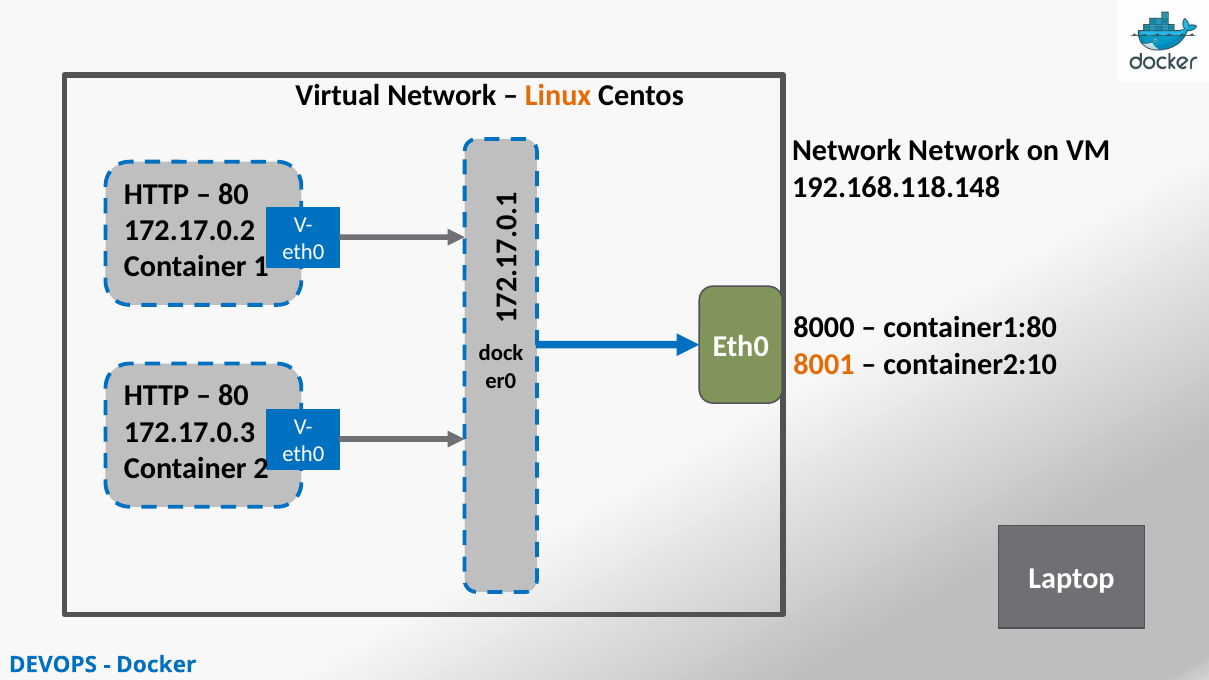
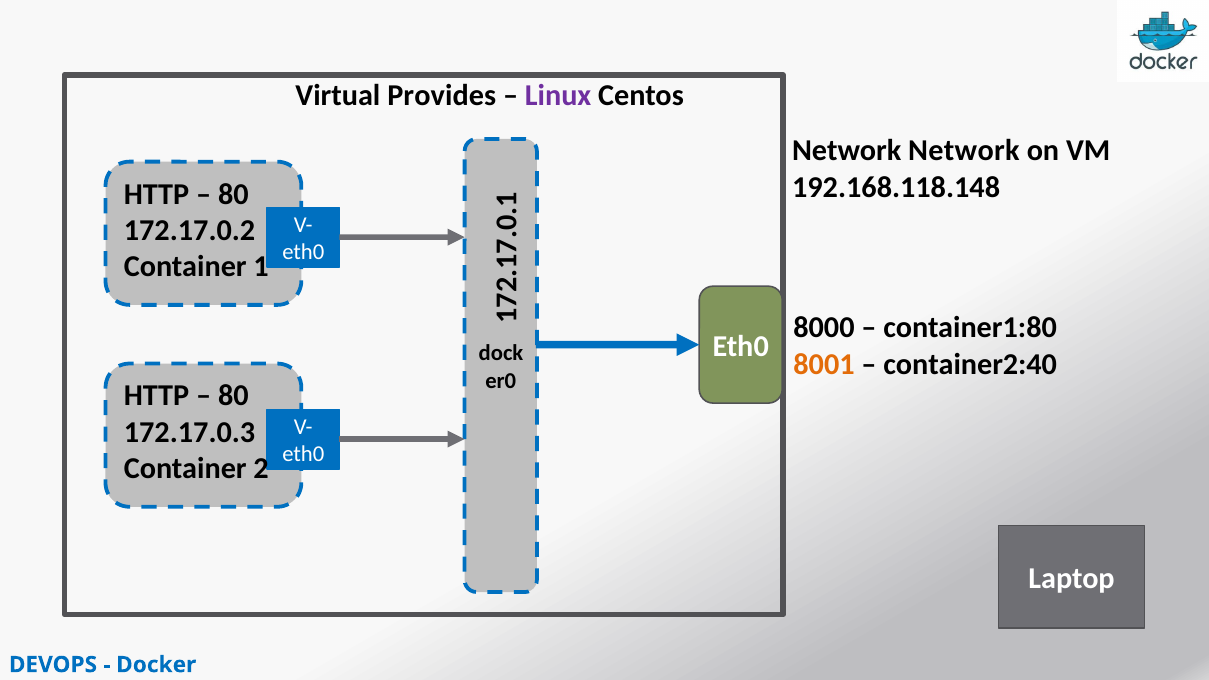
Virtual Network: Network -> Provides (442, 95)
Linux colour: orange -> purple (558, 95)
container2:10: container2:10 -> container2:40 (970, 364)
